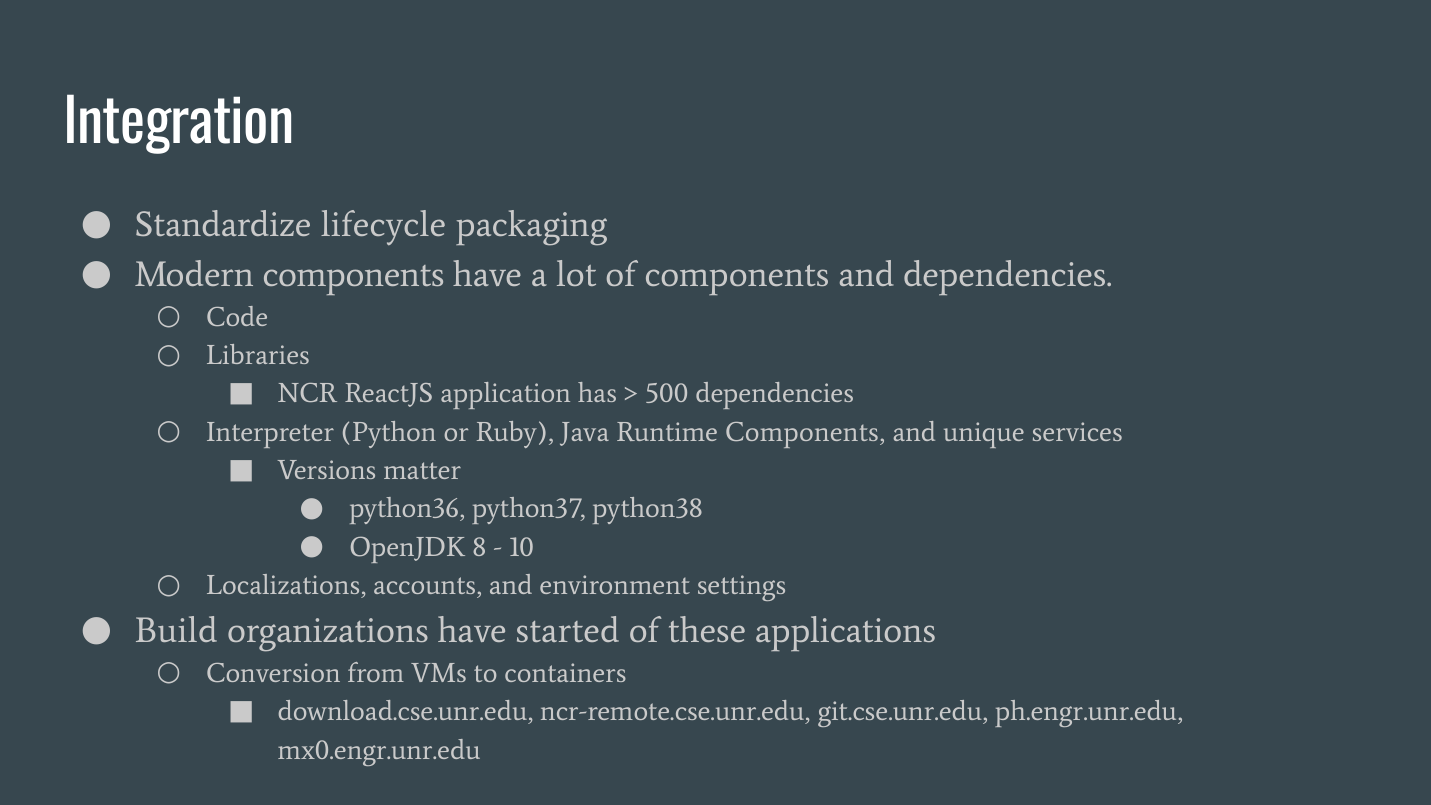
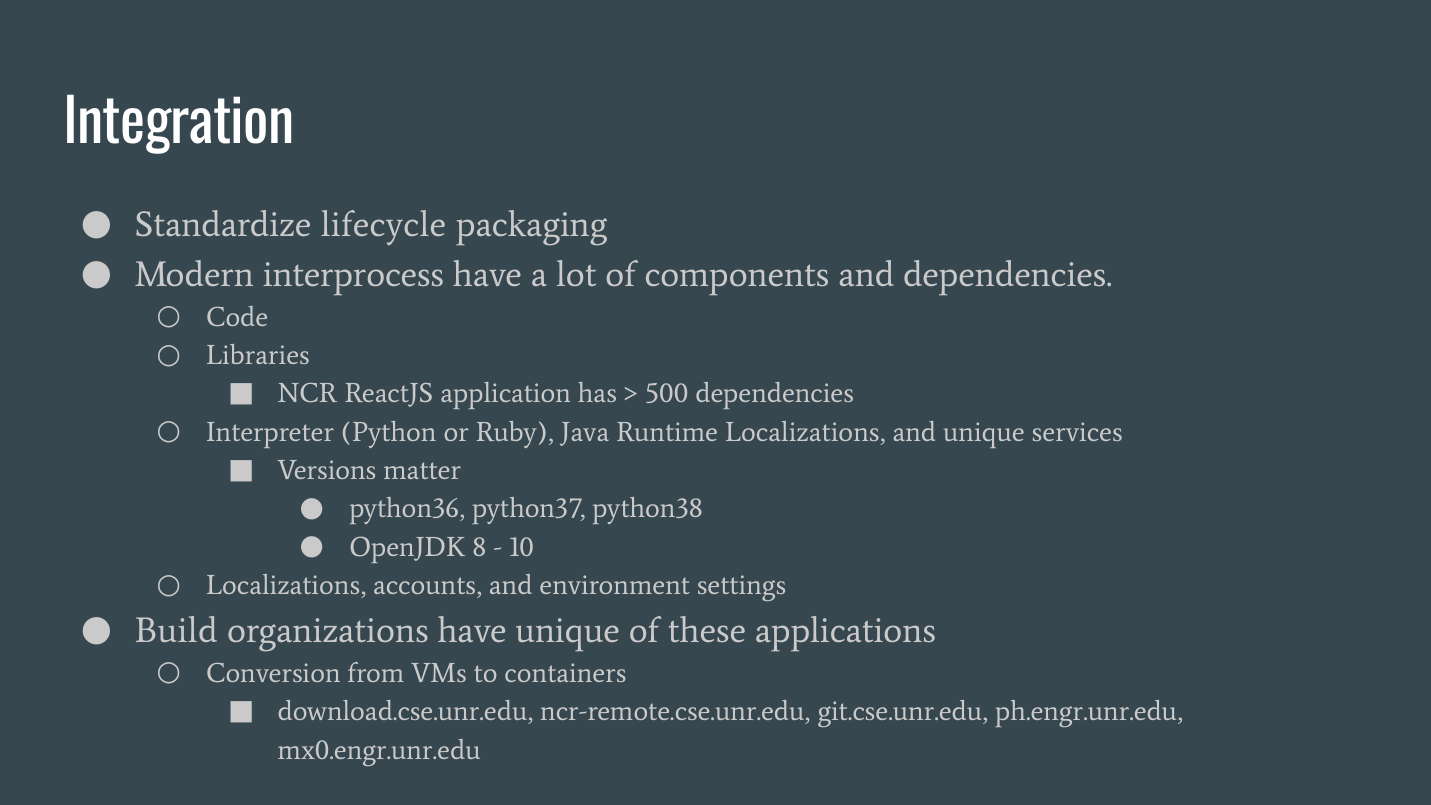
Modern components: components -> interprocess (354, 274)
Runtime Components: Components -> Localizations (805, 432)
have started: started -> unique (568, 631)
